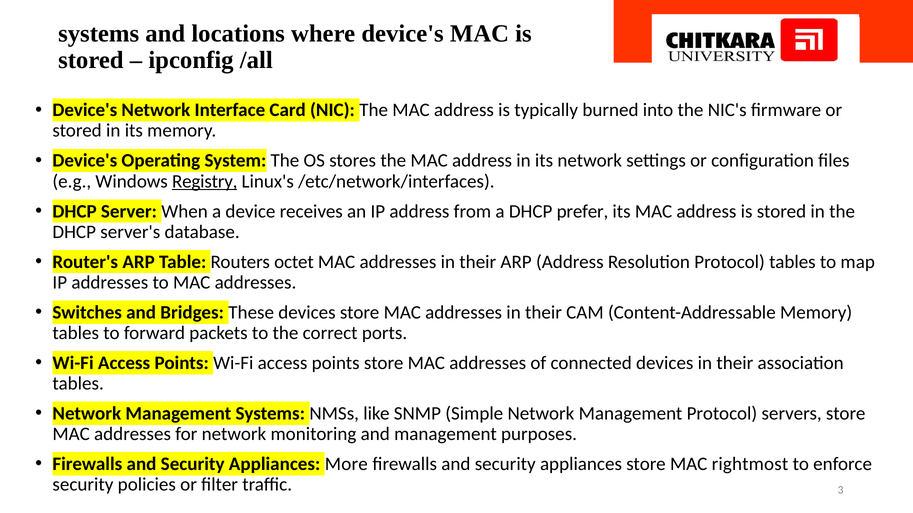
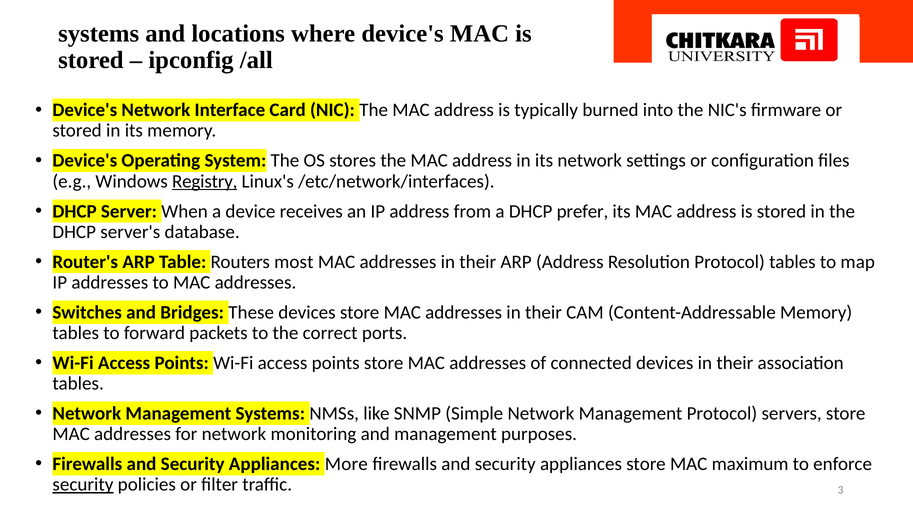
octet: octet -> most (294, 262)
rightmost: rightmost -> maximum (750, 464)
security underline: none -> present (83, 485)
